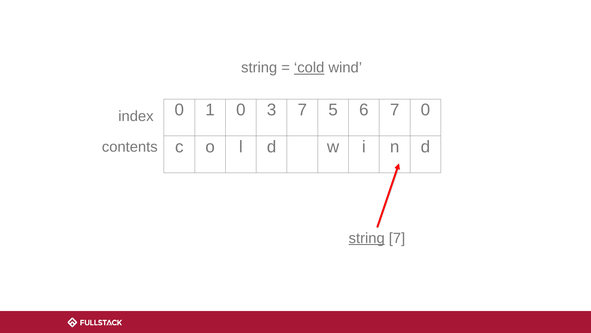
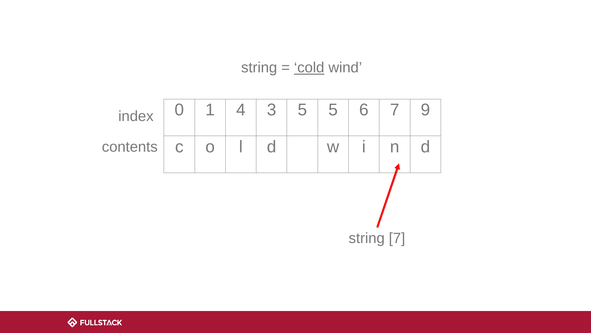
1 0: 0 -> 4 (241, 110)
3 7: 7 -> 5 (302, 110)
7 0: 0 -> 9 (425, 110)
string underline: present -> none (367, 238)
